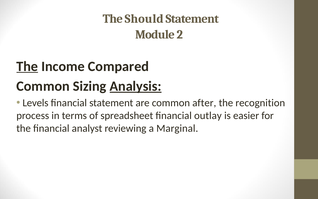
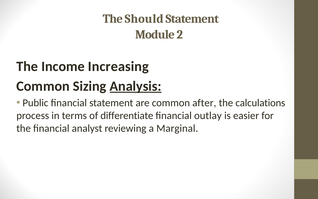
The underline: present -> none (27, 66)
Compared: Compared -> Increasing (118, 66)
Levels: Levels -> Public (35, 103)
recognition: recognition -> calculations (260, 103)
spreadsheet: spreadsheet -> differentiate (127, 116)
